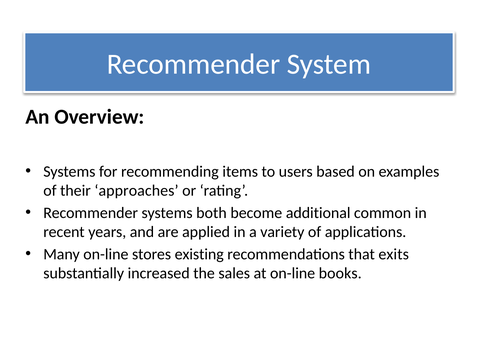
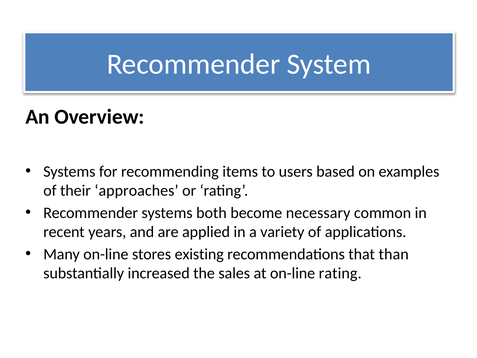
additional: additional -> necessary (318, 213)
exits: exits -> than (394, 254)
on-line books: books -> rating (340, 273)
